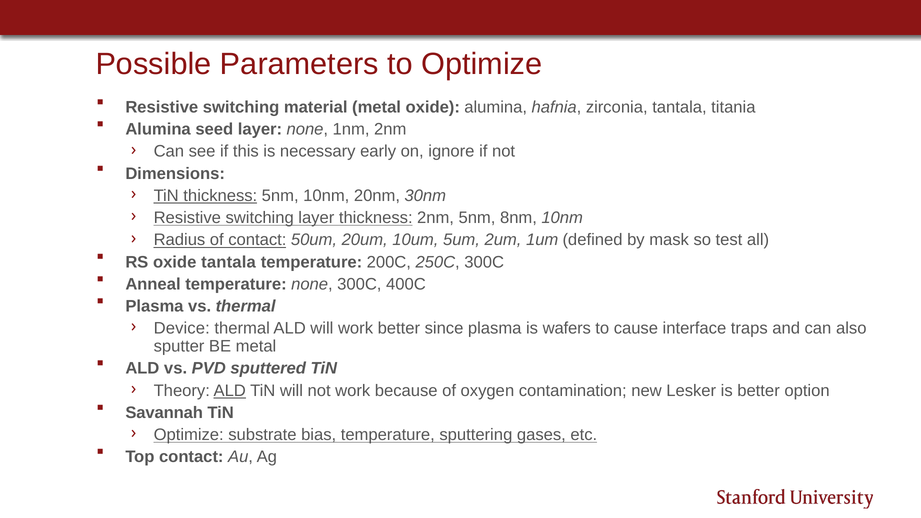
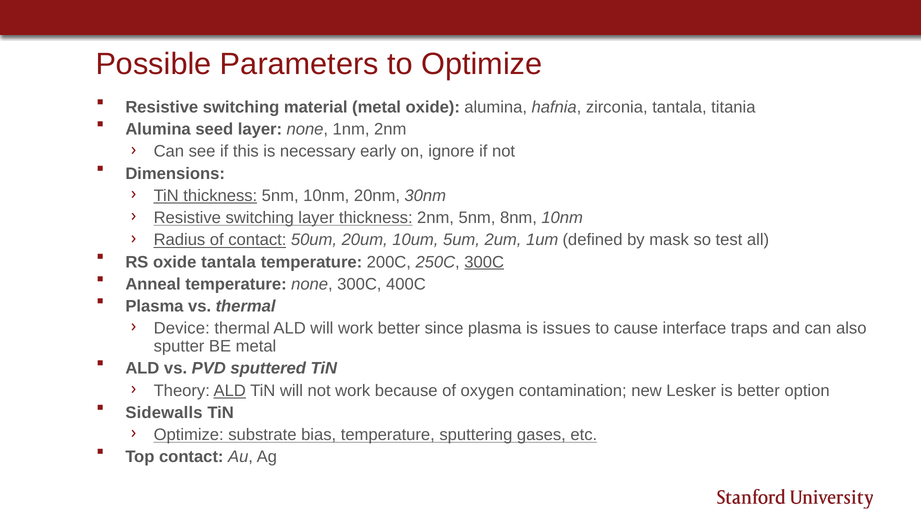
300C underline: none -> present (484, 262)
wafers: wafers -> issues (567, 328)
Savannah: Savannah -> Sidewalls (164, 413)
